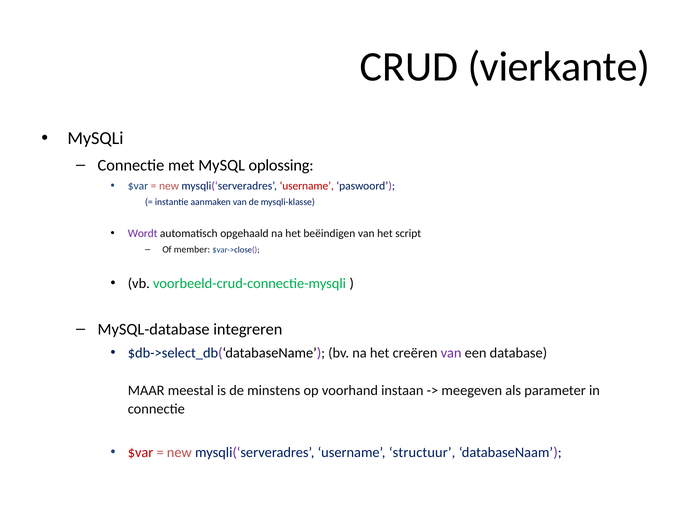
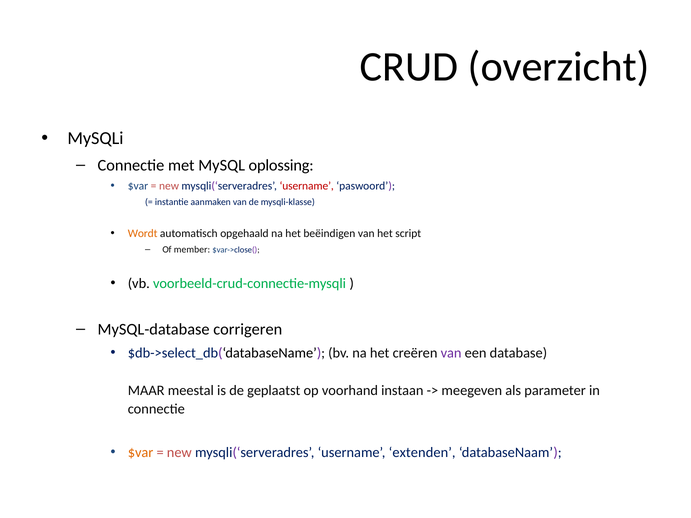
vierkante: vierkante -> overzicht (559, 67)
Wordt colour: purple -> orange (143, 234)
integreren: integreren -> corrigeren (248, 329)
minstens: minstens -> geplaatst (274, 391)
$var colour: red -> orange (141, 453)
structuur: structuur -> extenden (422, 453)
